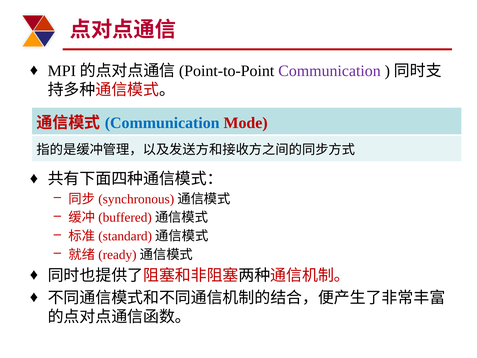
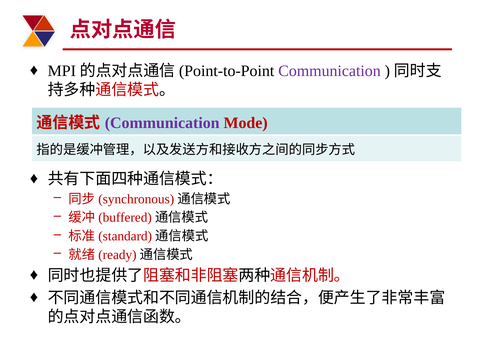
Communication colour: blue -> purple (162, 123)
